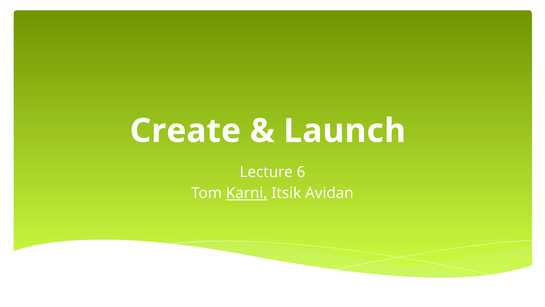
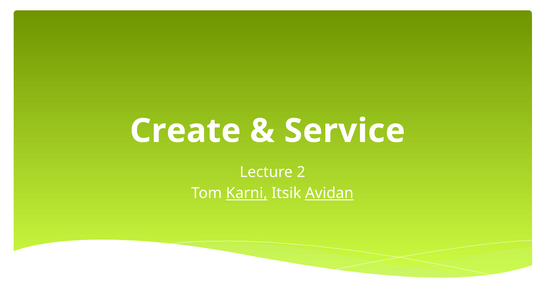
Launch: Launch -> Service (345, 131)
6: 6 -> 2 (301, 172)
Avidan underline: none -> present (329, 193)
